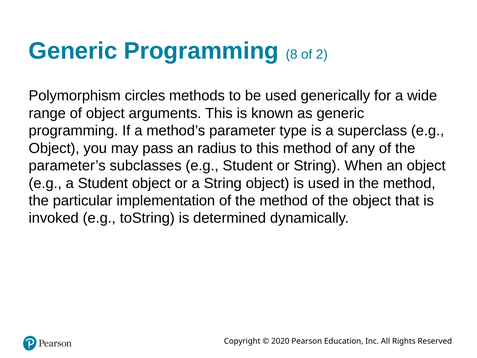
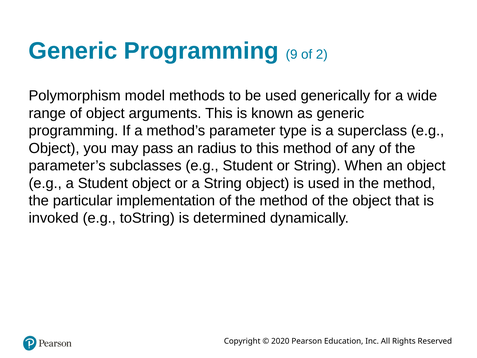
8: 8 -> 9 (292, 55)
circles: circles -> model (145, 96)
